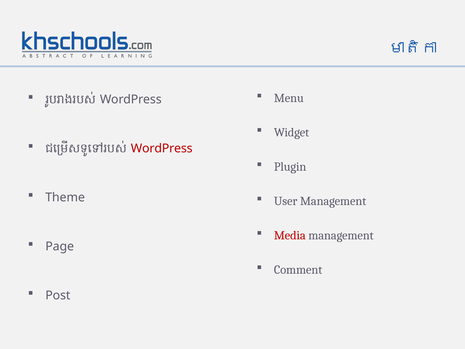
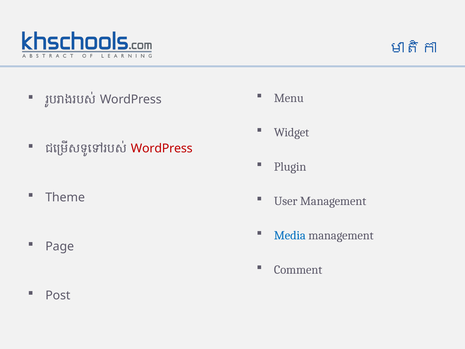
Media colour: red -> blue (290, 235)
